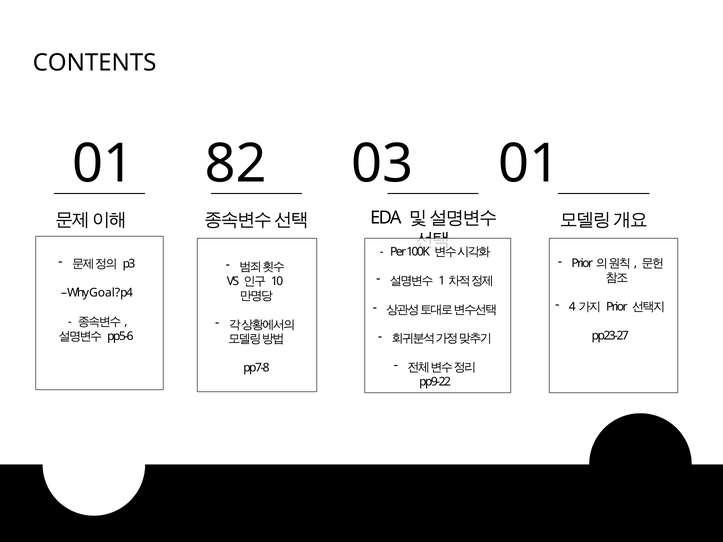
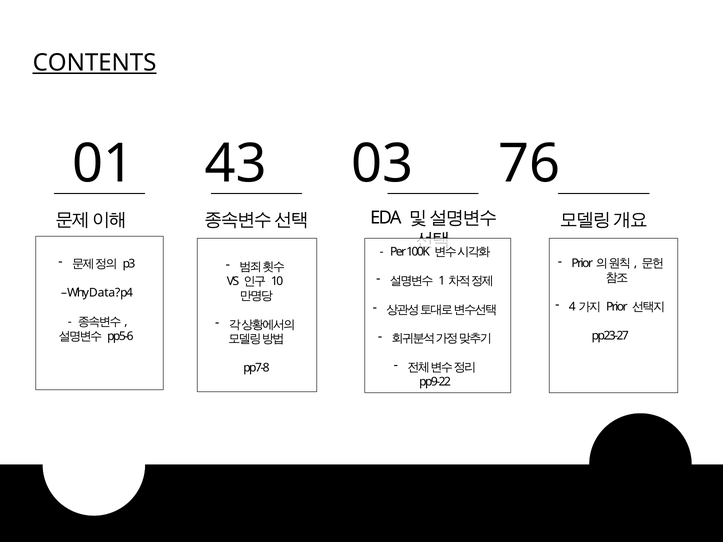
CONTENTS underline: none -> present (95, 63)
82: 82 -> 43 (236, 164)
03 01: 01 -> 76 (529, 164)
Goal: Goal -> Data (105, 293)
